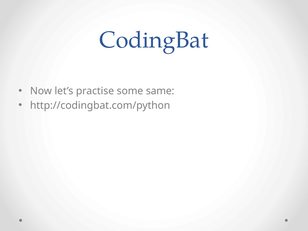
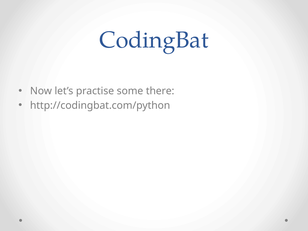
same: same -> there (160, 91)
